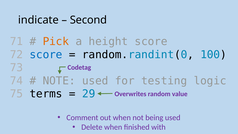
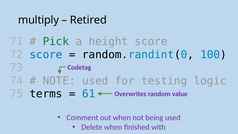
indicate: indicate -> multiply (39, 20)
Second: Second -> Retired (88, 20)
Pick colour: orange -> green (56, 41)
29: 29 -> 61 (89, 94)
